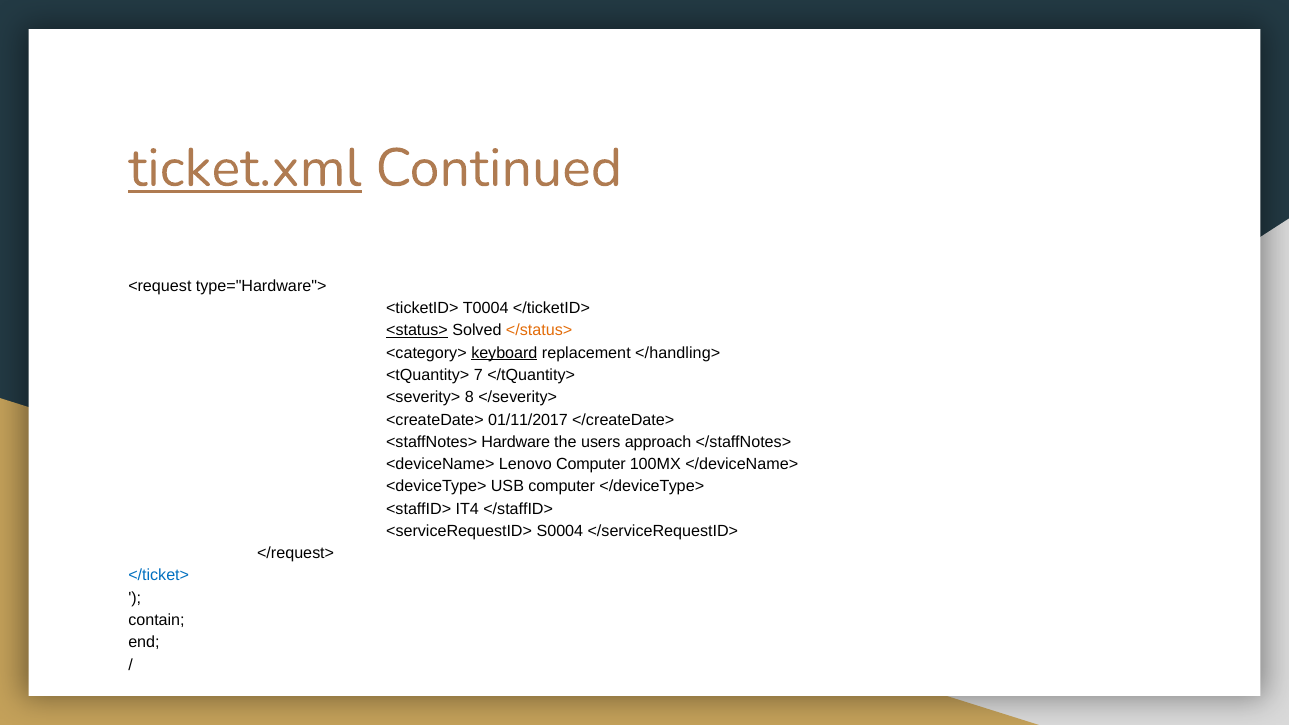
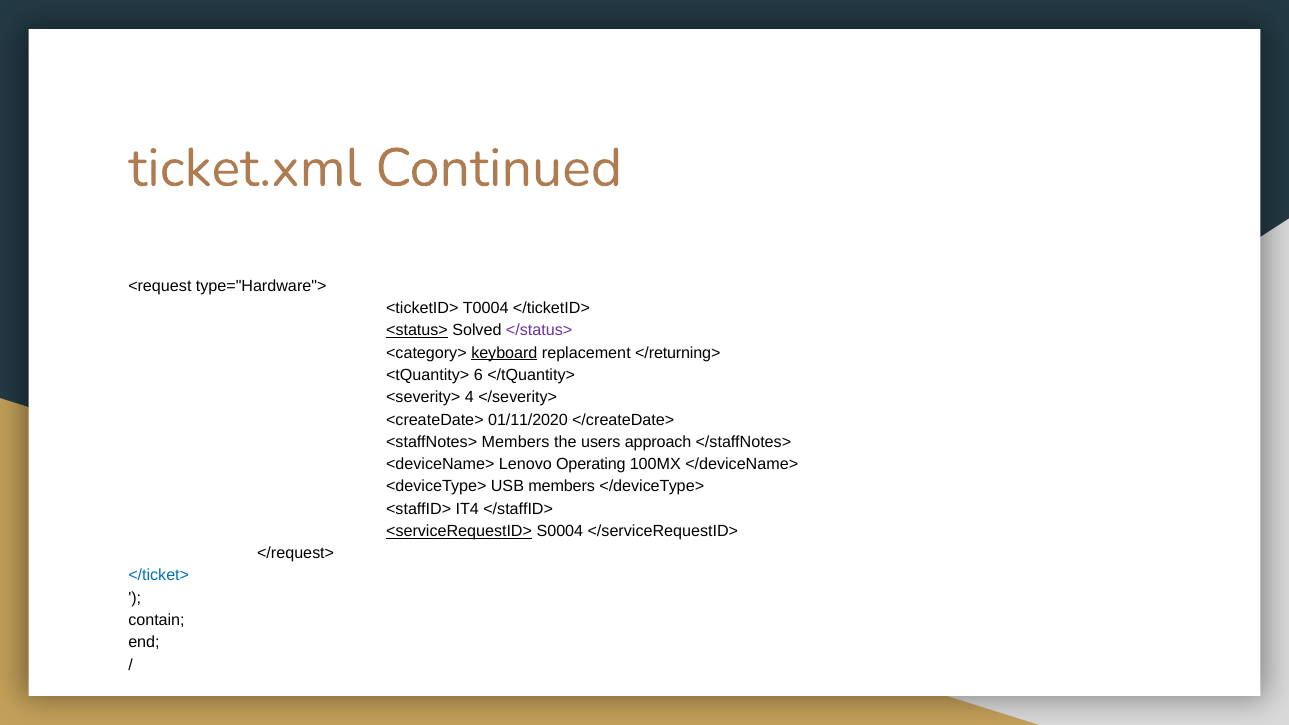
ticket.xml underline: present -> none (245, 168)
</status> colour: orange -> purple (539, 331)
</handling>: </handling> -> </returning> (678, 353)
7: 7 -> 6 (478, 375)
8: 8 -> 4 (469, 398)
01/11/2017: 01/11/2017 -> 01/11/2020 (528, 420)
<staffNotes> Hardware: Hardware -> Members (516, 442)
Lenovo Computer: Computer -> Operating (591, 464)
USB computer: computer -> members (562, 487)
<serviceRequestID> underline: none -> present (459, 531)
